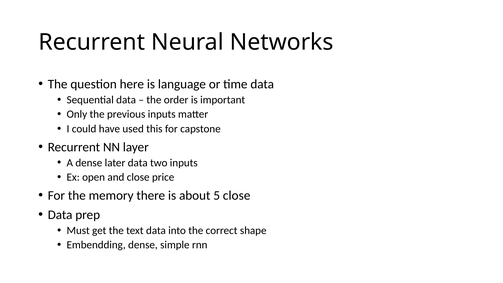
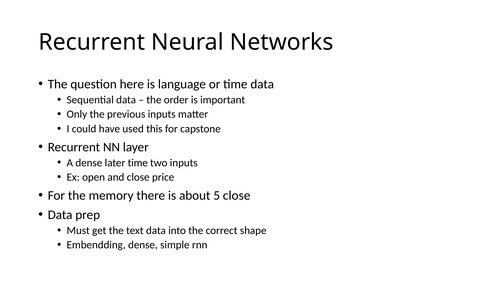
later data: data -> time (138, 163)
